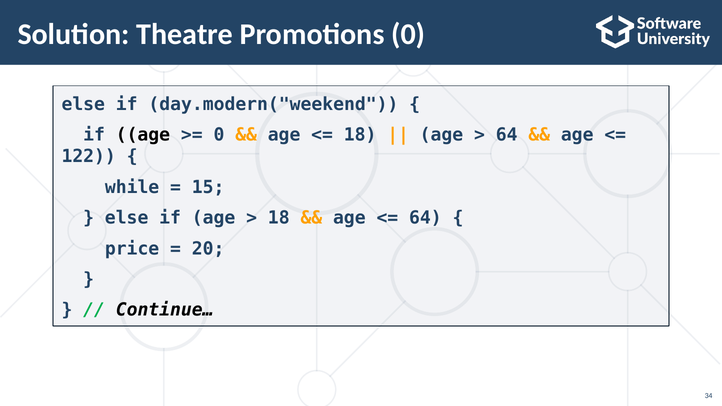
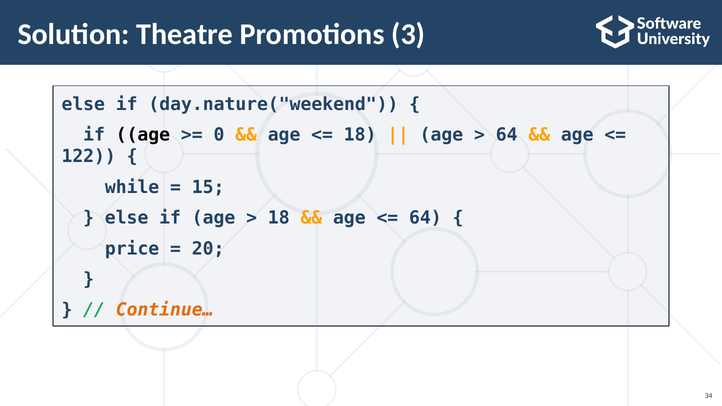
Promotions 0: 0 -> 3 (408, 34)
day.modern("weekend: day.modern("weekend -> day.nature("weekend (273, 104)
Continue… colour: black -> orange (165, 310)
